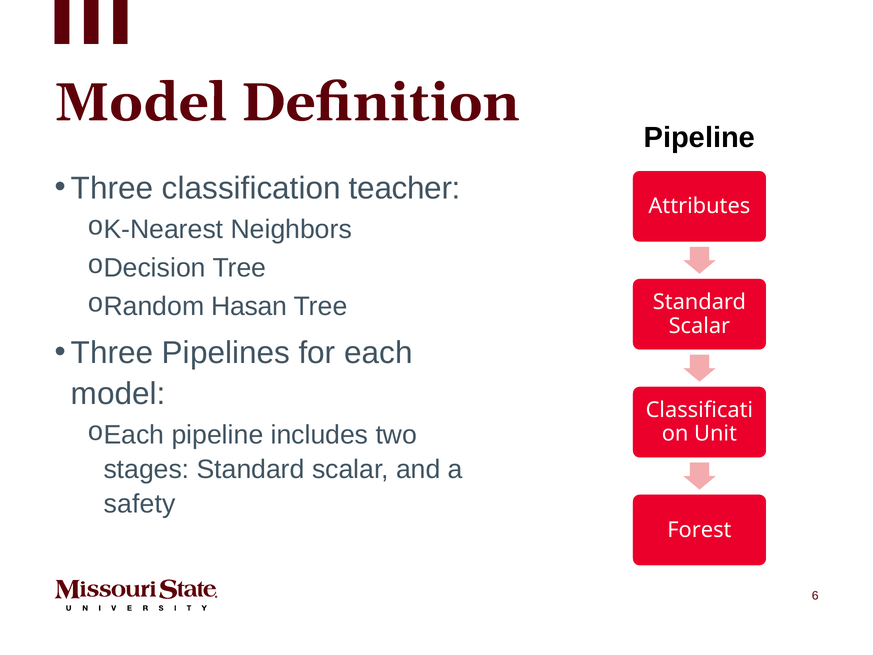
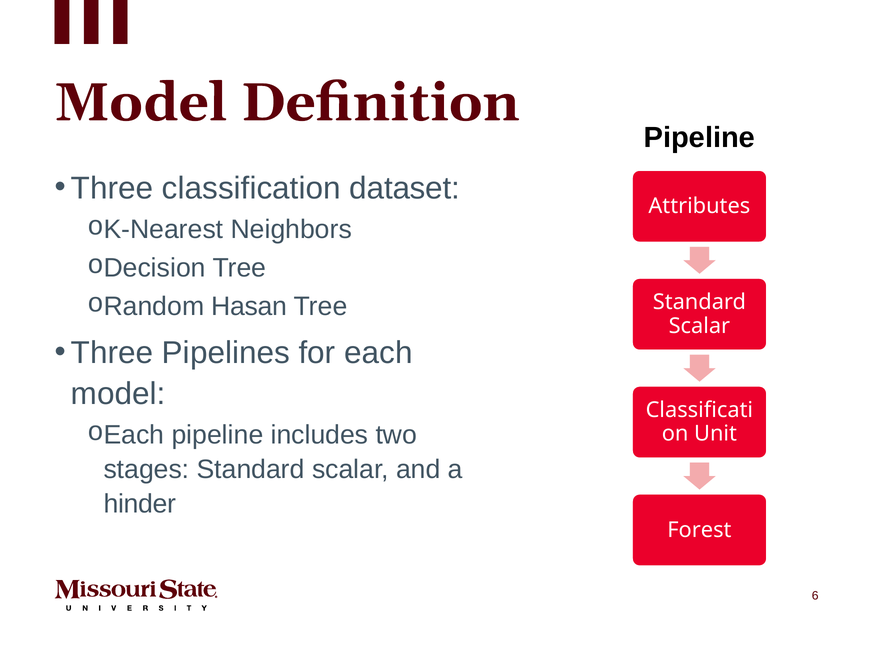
teacher: teacher -> dataset (405, 188)
safety: safety -> hinder (140, 504)
